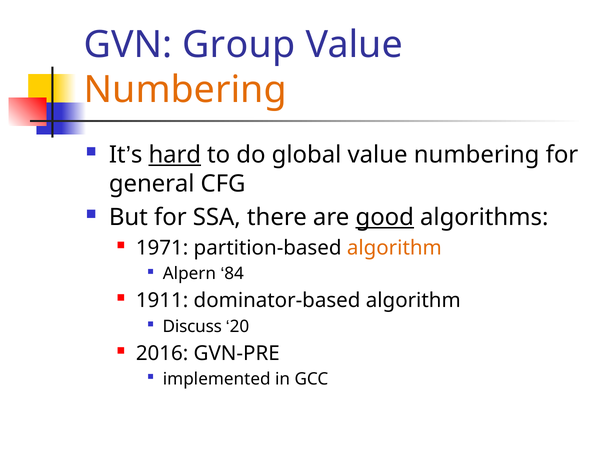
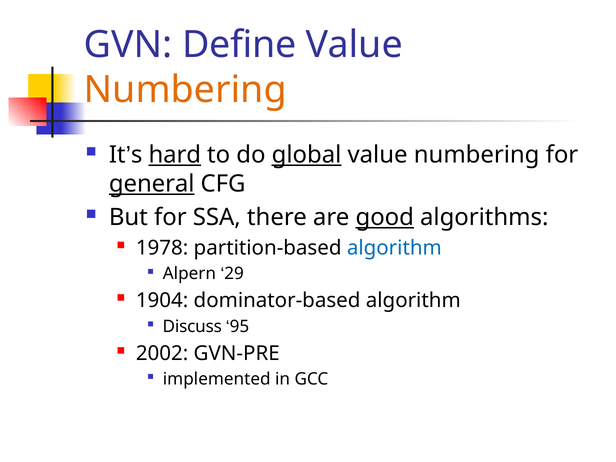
Group: Group -> Define (239, 45)
global underline: none -> present (307, 155)
general underline: none -> present (152, 184)
1971: 1971 -> 1978 (162, 248)
algorithm colour: orange -> blue (394, 248)
84: 84 -> 29 (234, 274)
1911: 1911 -> 1904 (162, 301)
20: 20 -> 95 (239, 326)
2016: 2016 -> 2002 (162, 353)
